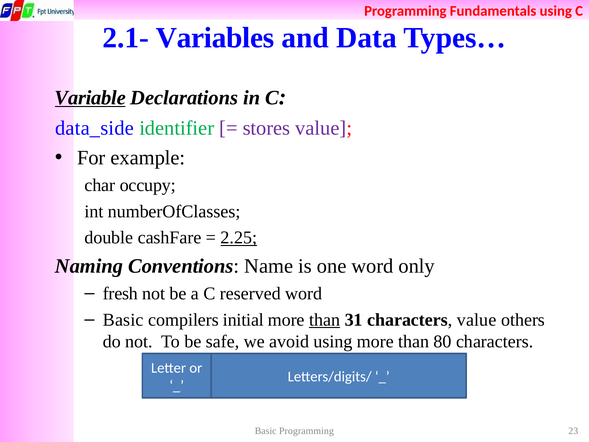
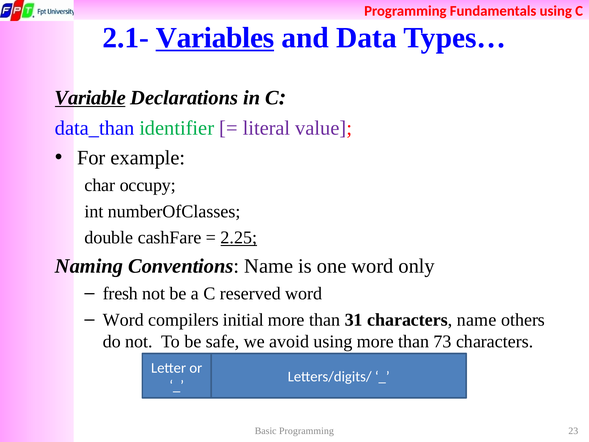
Variables underline: none -> present (215, 38)
data_side: data_side -> data_than (95, 128)
stores: stores -> literal (266, 128)
Basic: Basic -> Word (123, 320)
than underline: present -> none (325, 320)
characters value: value -> name (477, 320)
80: 80 -> 73 (443, 341)
